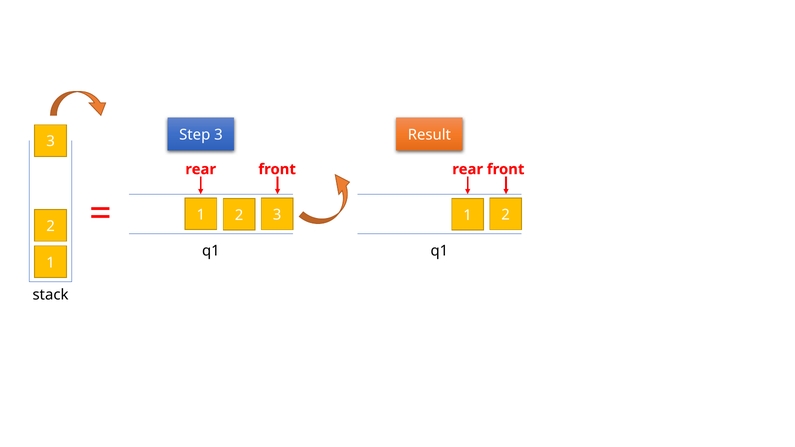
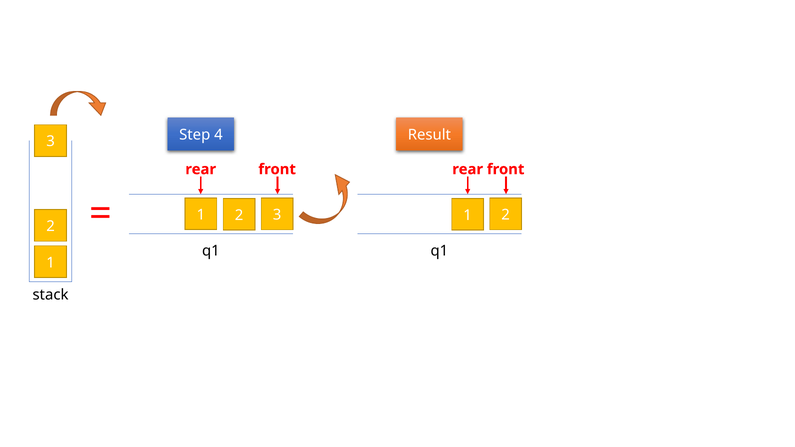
Step 3: 3 -> 4 (218, 135)
